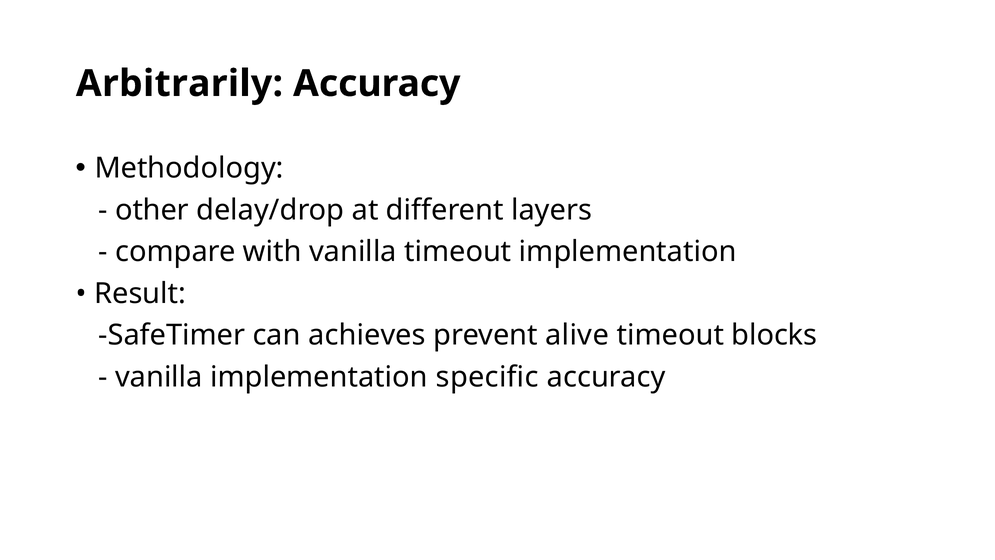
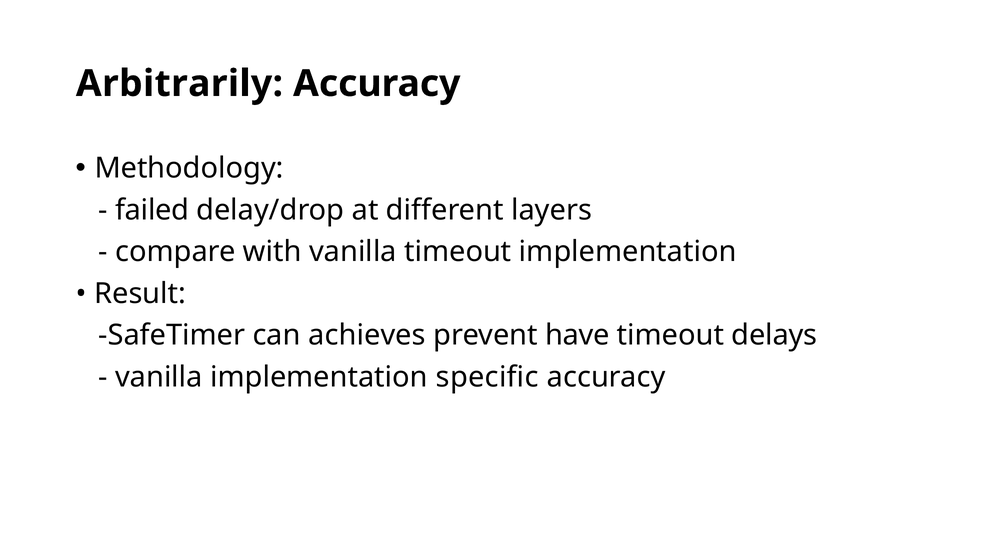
other: other -> failed (152, 210)
alive: alive -> have (577, 335)
blocks: blocks -> delays (774, 335)
